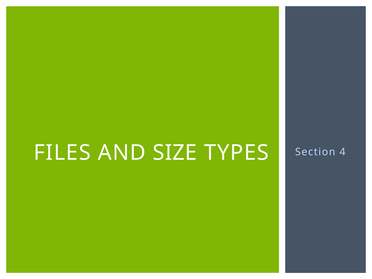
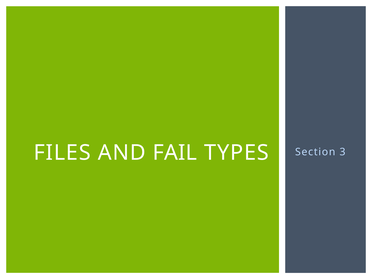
SIZE: SIZE -> FAIL (175, 153)
4: 4 -> 3 (342, 152)
